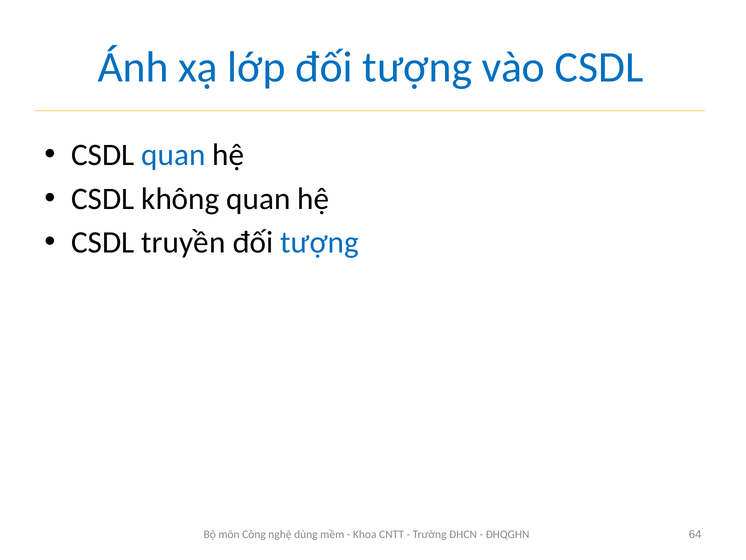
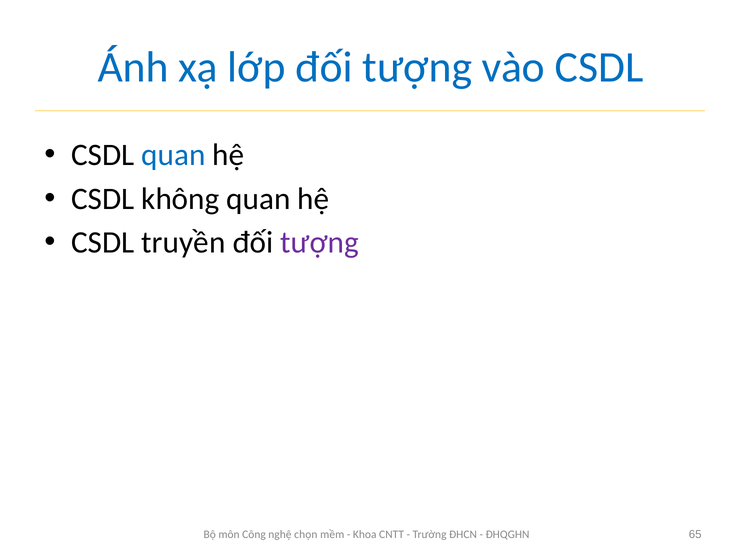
tượng colour: blue -> purple (320, 243)
dùng: dùng -> chọn (306, 534)
64: 64 -> 65 (695, 534)
